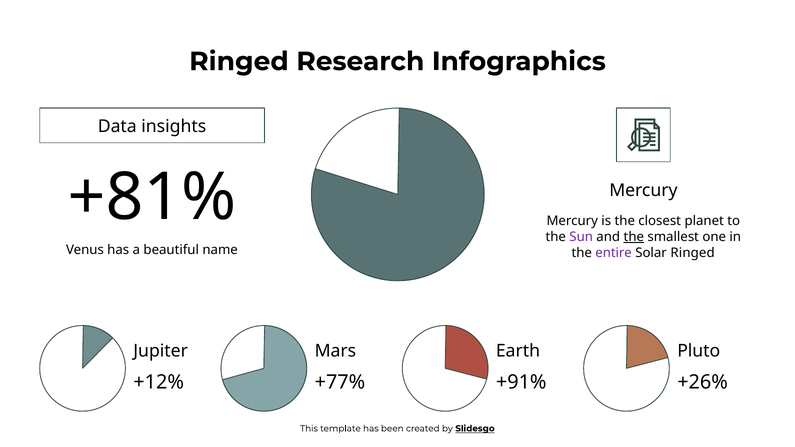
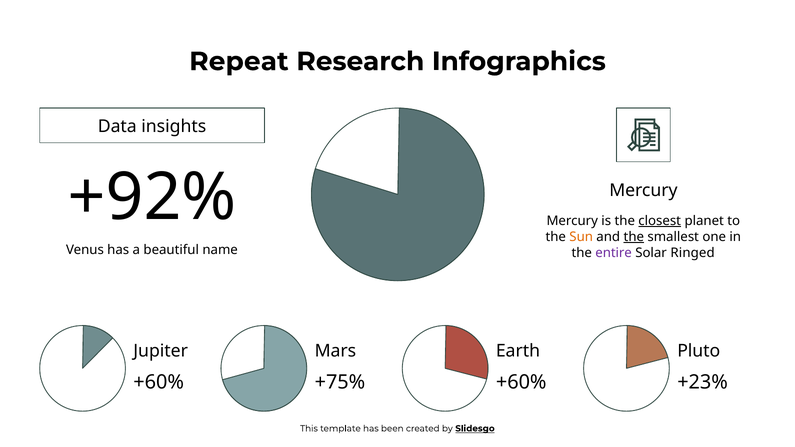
Ringed: Ringed -> Repeat (239, 61)
+81%: +81% -> +92% (152, 198)
closest underline: none -> present (660, 221)
Sun colour: purple -> orange (581, 237)
+12%: +12% -> +60% (159, 382)
+77%: +77% -> +75% (340, 382)
+91%: +91% -> +60% (521, 382)
+26%: +26% -> +23% (703, 382)
